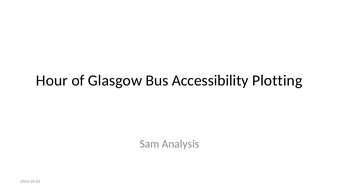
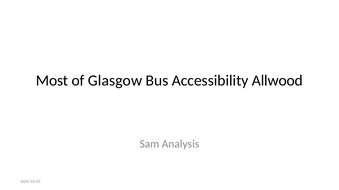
Hour: Hour -> Most (52, 81)
Plotting: Plotting -> Allwood (277, 81)
